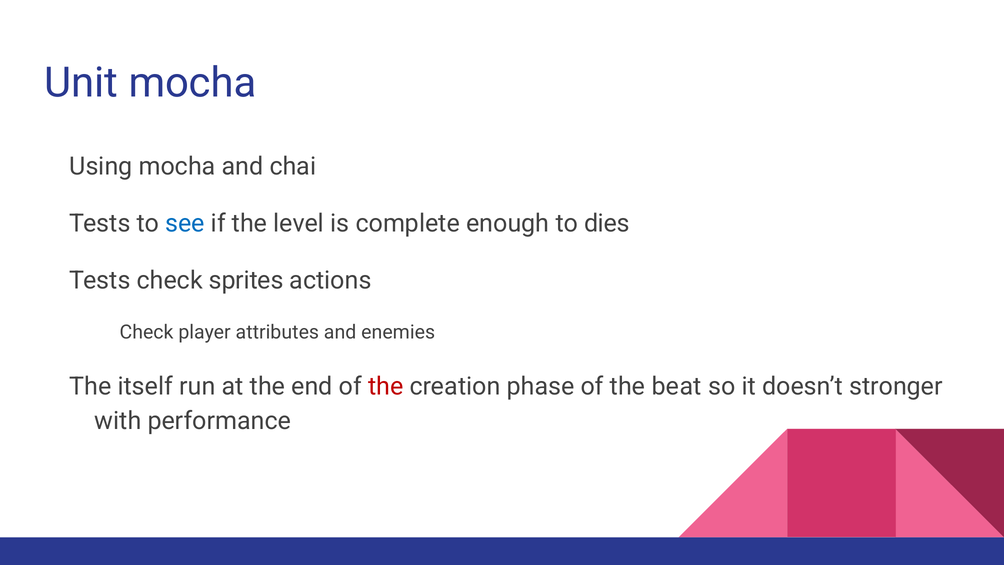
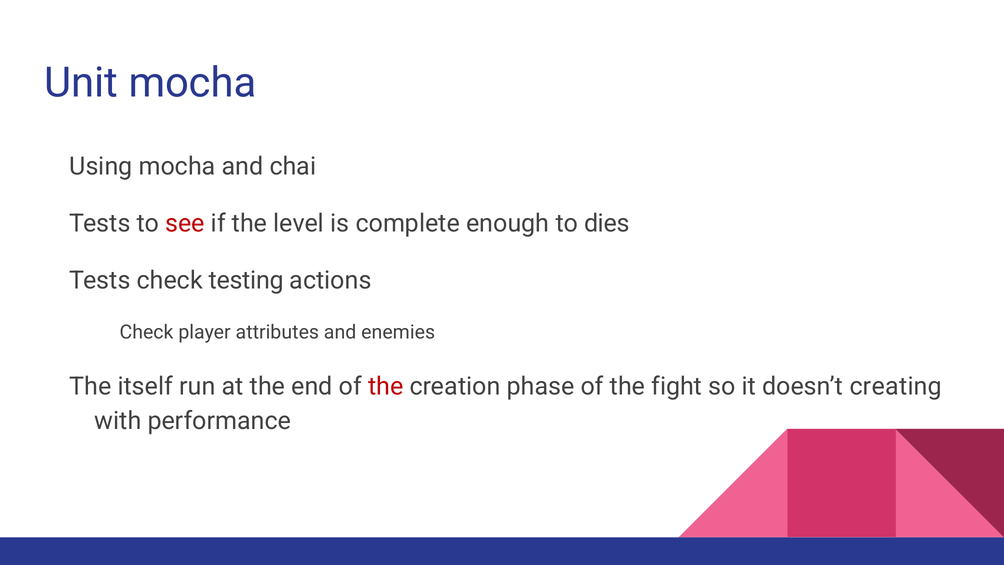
see colour: blue -> red (185, 223)
sprites: sprites -> testing (246, 280)
beat: beat -> fight (677, 386)
stronger: stronger -> creating (896, 386)
